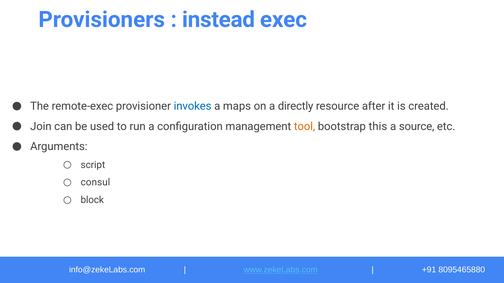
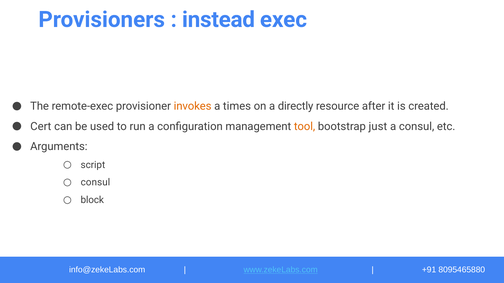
invokes colour: blue -> orange (193, 106)
maps: maps -> times (237, 106)
Join: Join -> Cert (41, 127)
this: this -> just (378, 127)
a source: source -> consul (417, 127)
